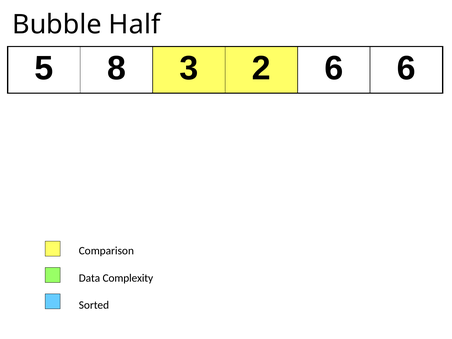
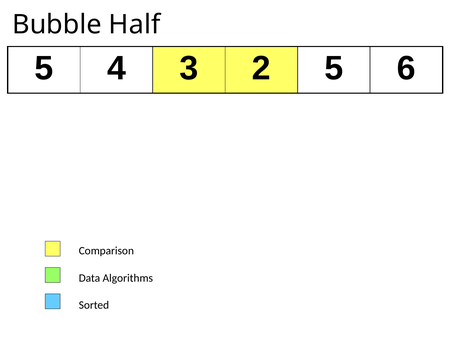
8: 8 -> 4 (116, 68)
2 6: 6 -> 5 (334, 68)
Complexity: Complexity -> Algorithms (128, 278)
